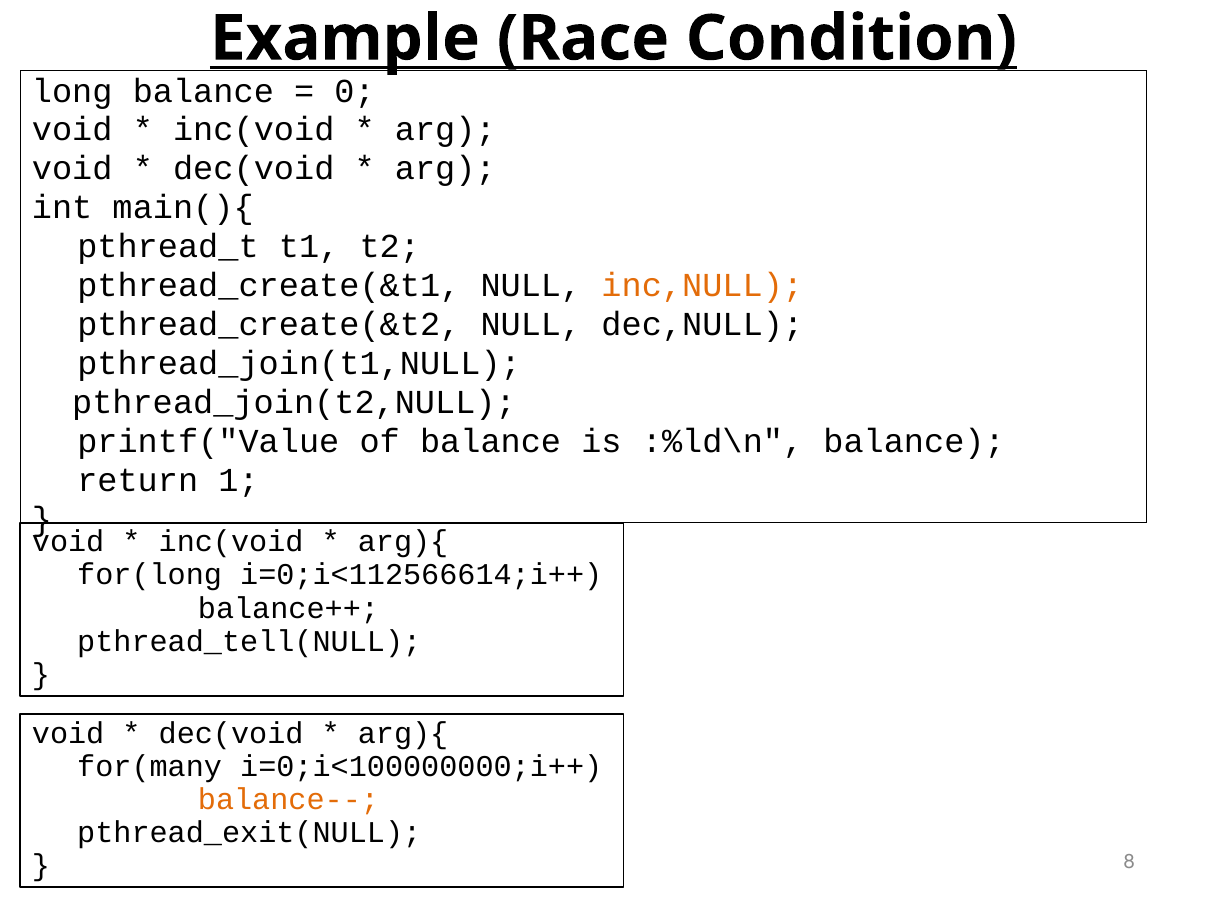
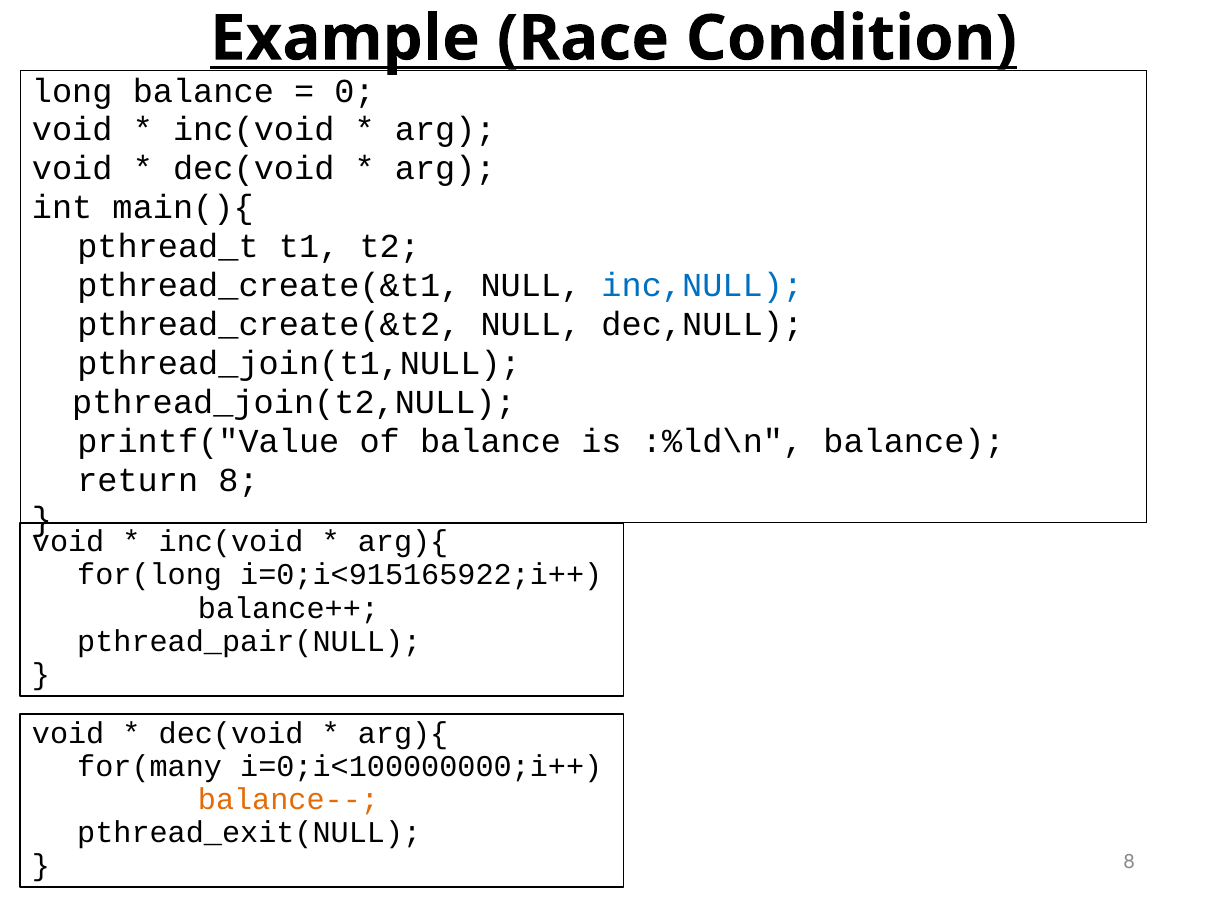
inc,NULL colour: orange -> blue (702, 286)
return 1: 1 -> 8 (239, 480)
i=0;i<112566614;i++: i=0;i<112566614;i++ -> i=0;i<915165922;i++ (421, 575)
pthread_tell(NULL: pthread_tell(NULL -> pthread_pair(NULL (249, 641)
